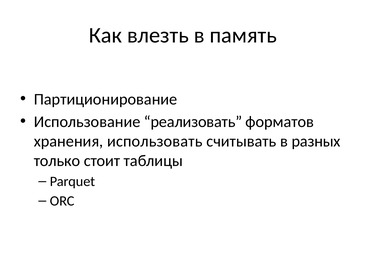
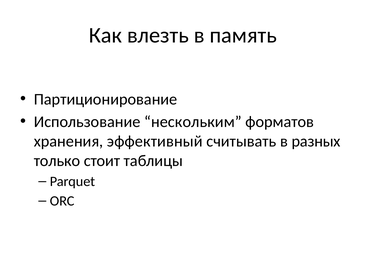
реализовать: реализовать -> нескольким (193, 122)
использовать: использовать -> эффективный (155, 141)
